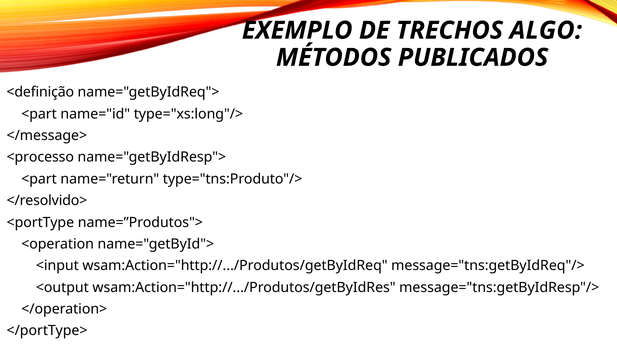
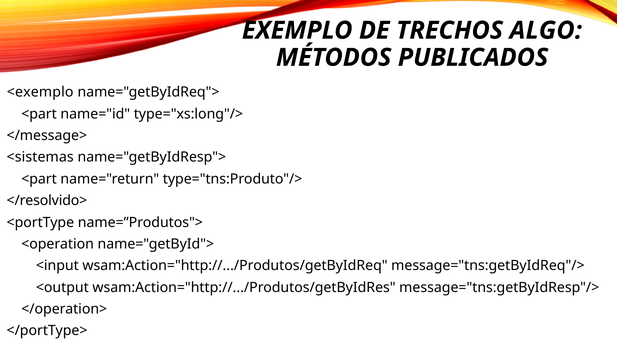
<definição: <definição -> <exemplo (40, 92)
<processo: <processo -> <sistemas (40, 157)
